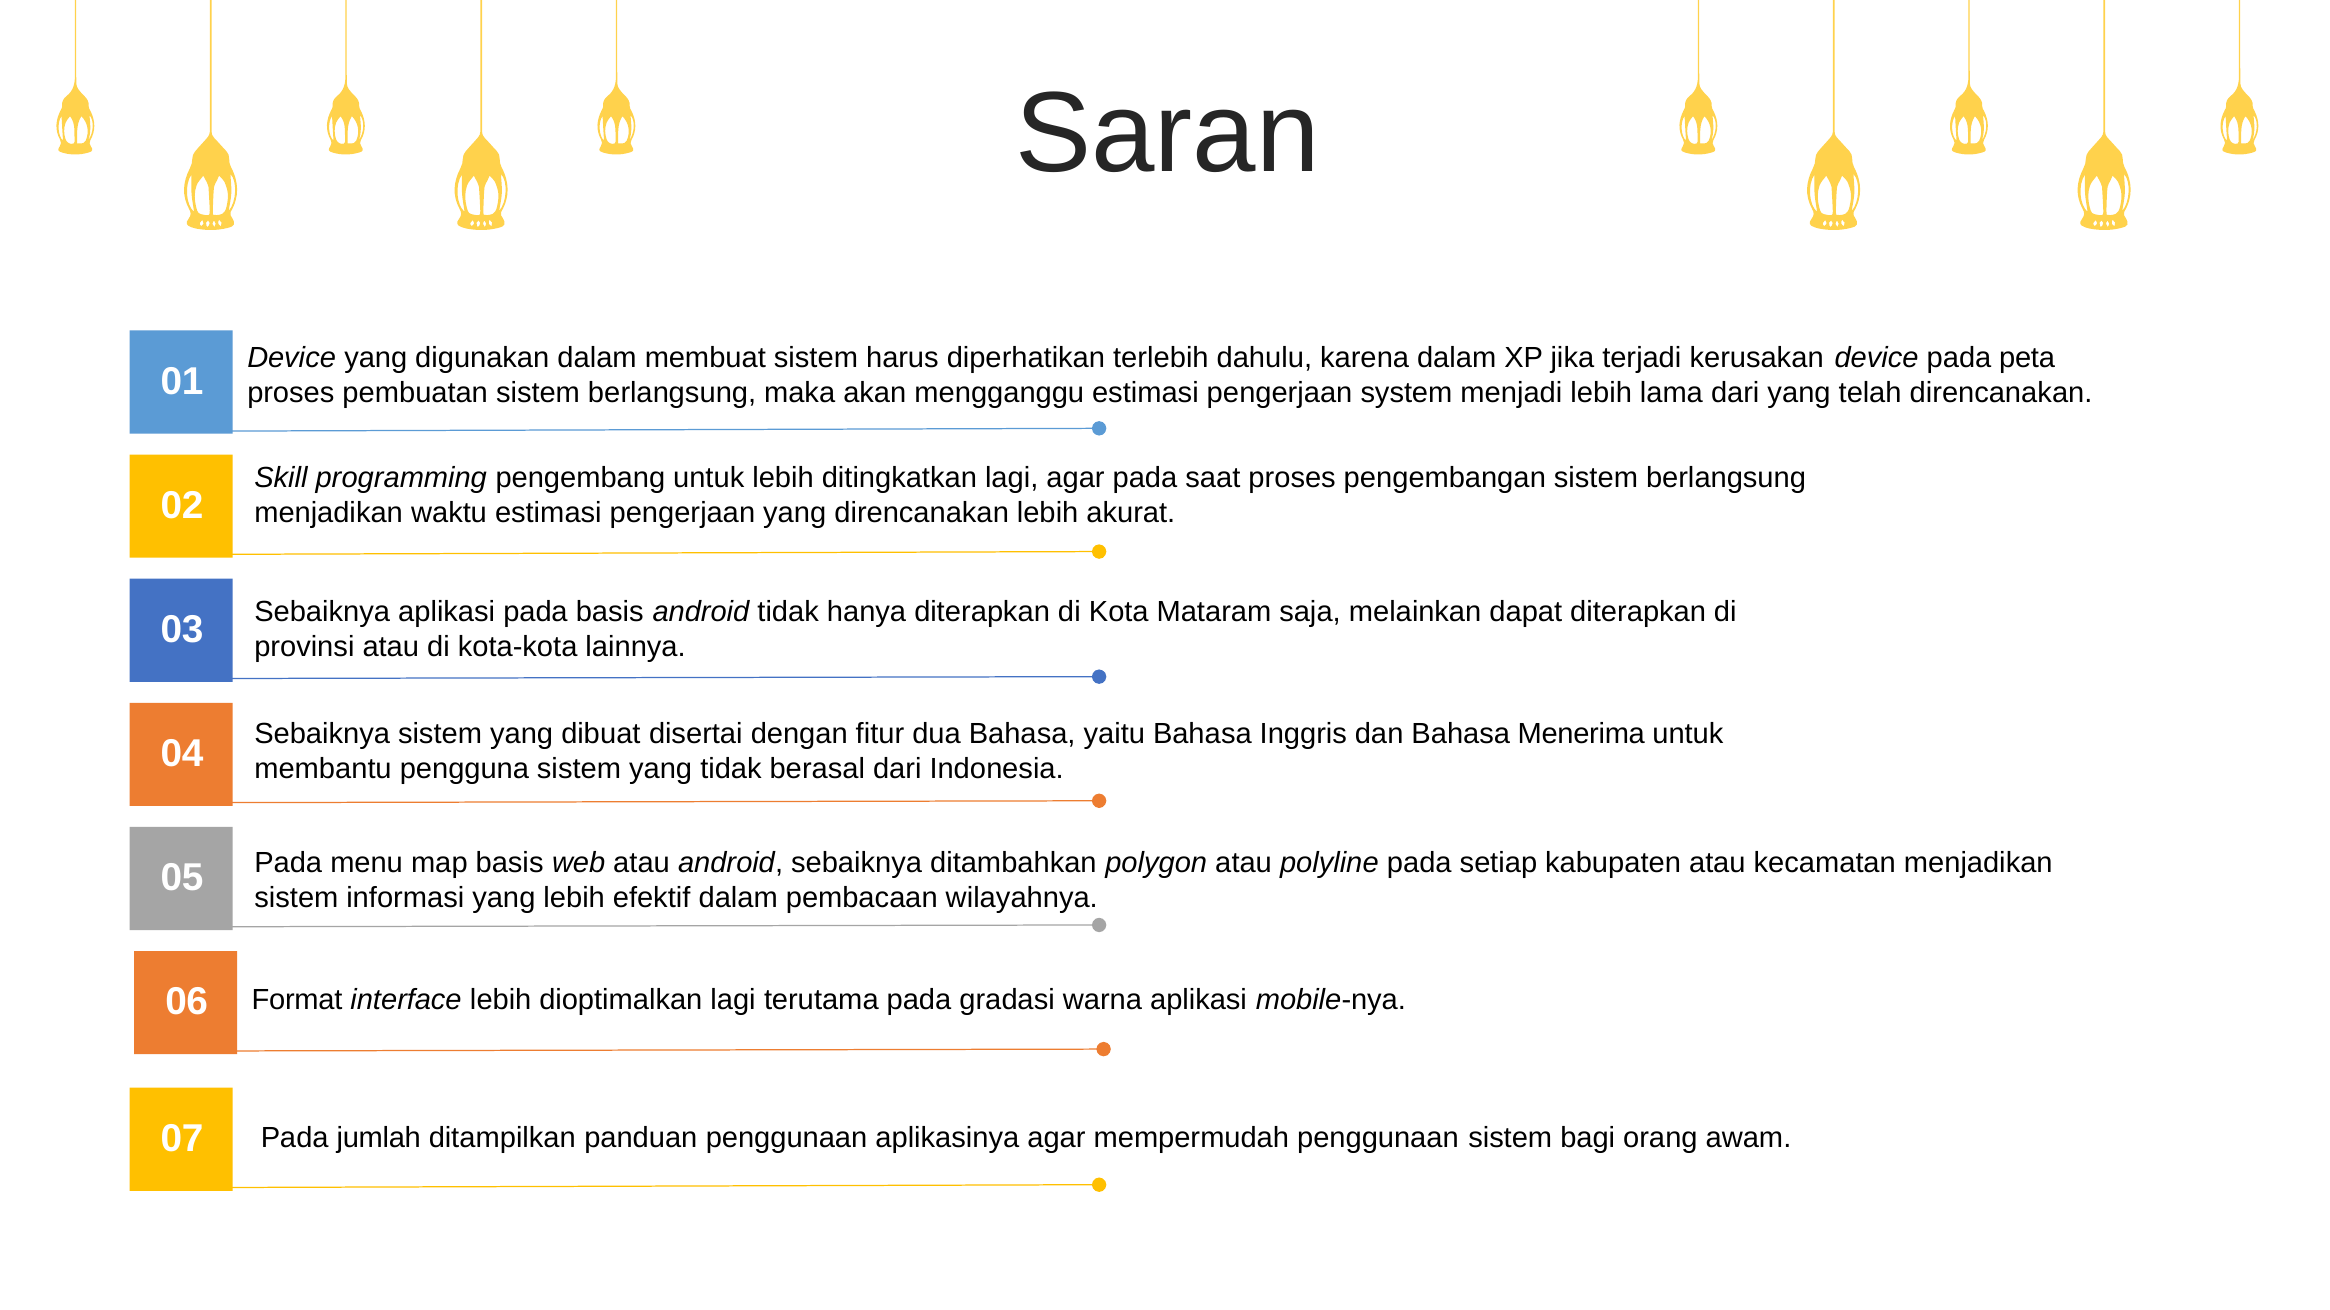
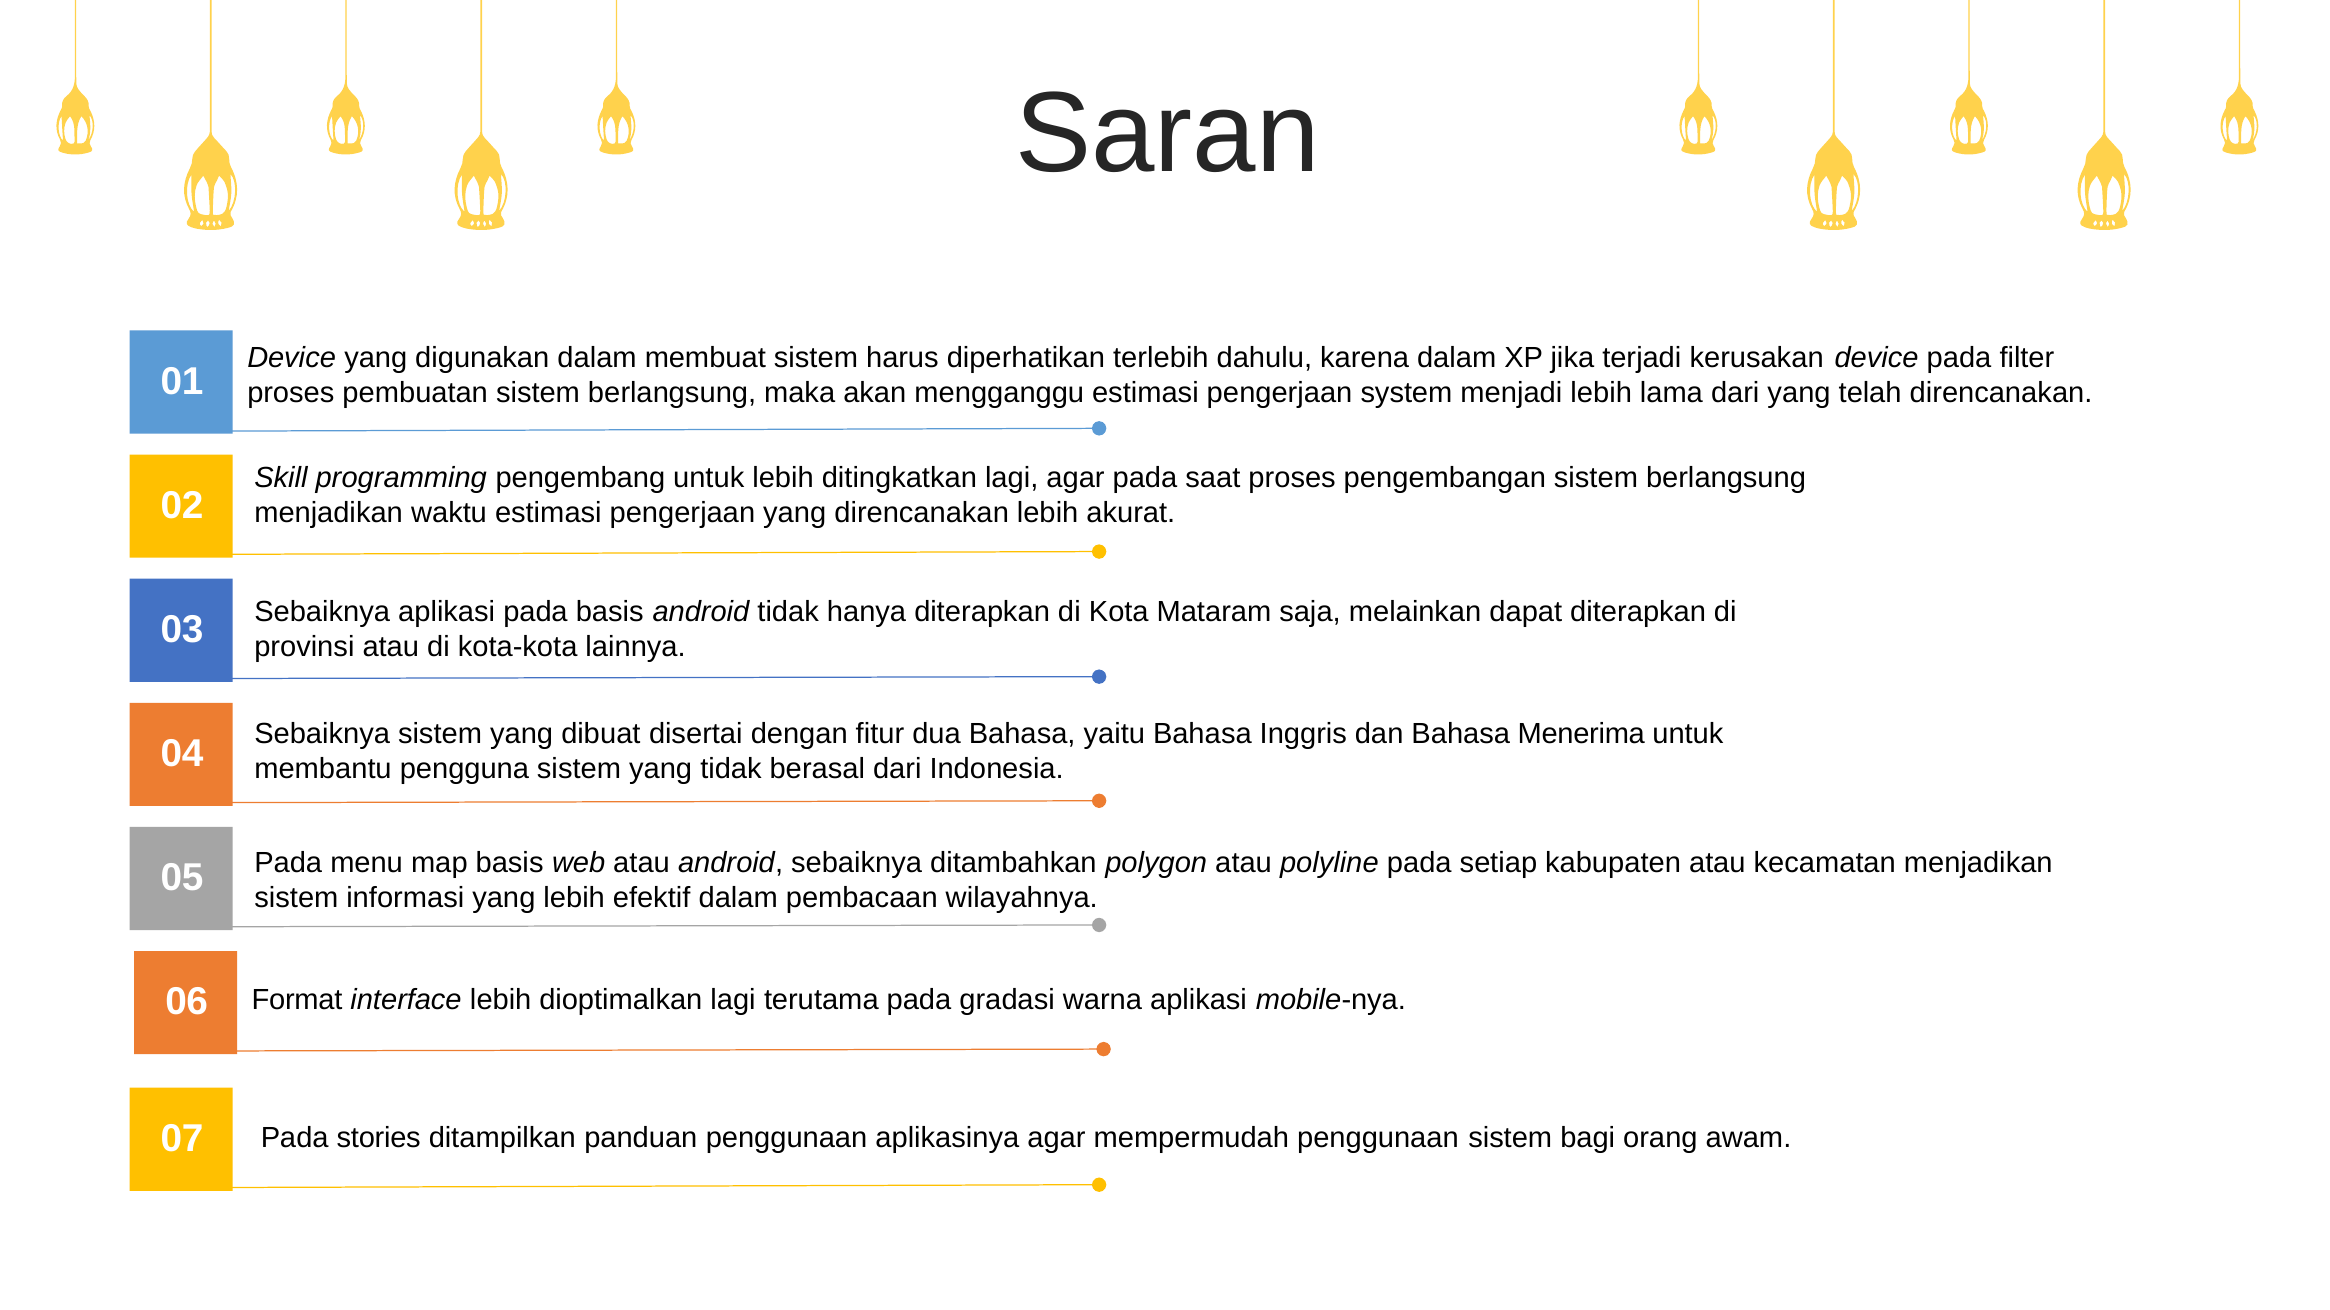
peta: peta -> filter (2027, 358)
jumlah: jumlah -> stories (379, 1138)
